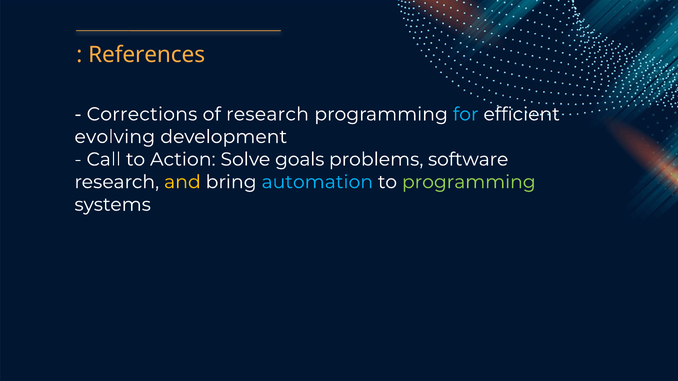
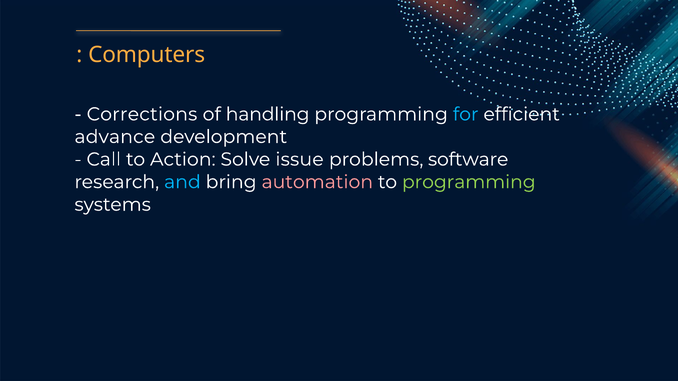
References: References -> Computers (147, 55)
of research: research -> handling (268, 114)
evolving: evolving -> advance (115, 137)
goals: goals -> issue (300, 160)
and colour: yellow -> light blue (182, 182)
automation colour: light blue -> pink (317, 182)
